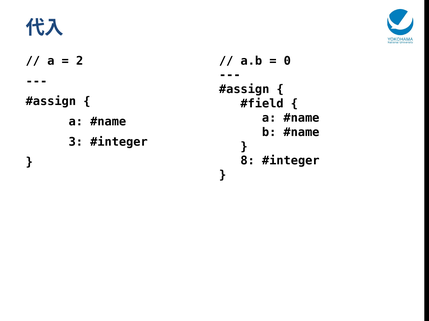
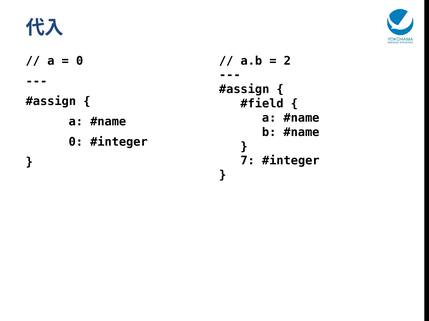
0: 0 -> 2 (287, 61)
2: 2 -> 0 (80, 61)
3: 3 -> 0 (76, 142)
8: 8 -> 7 (248, 161)
